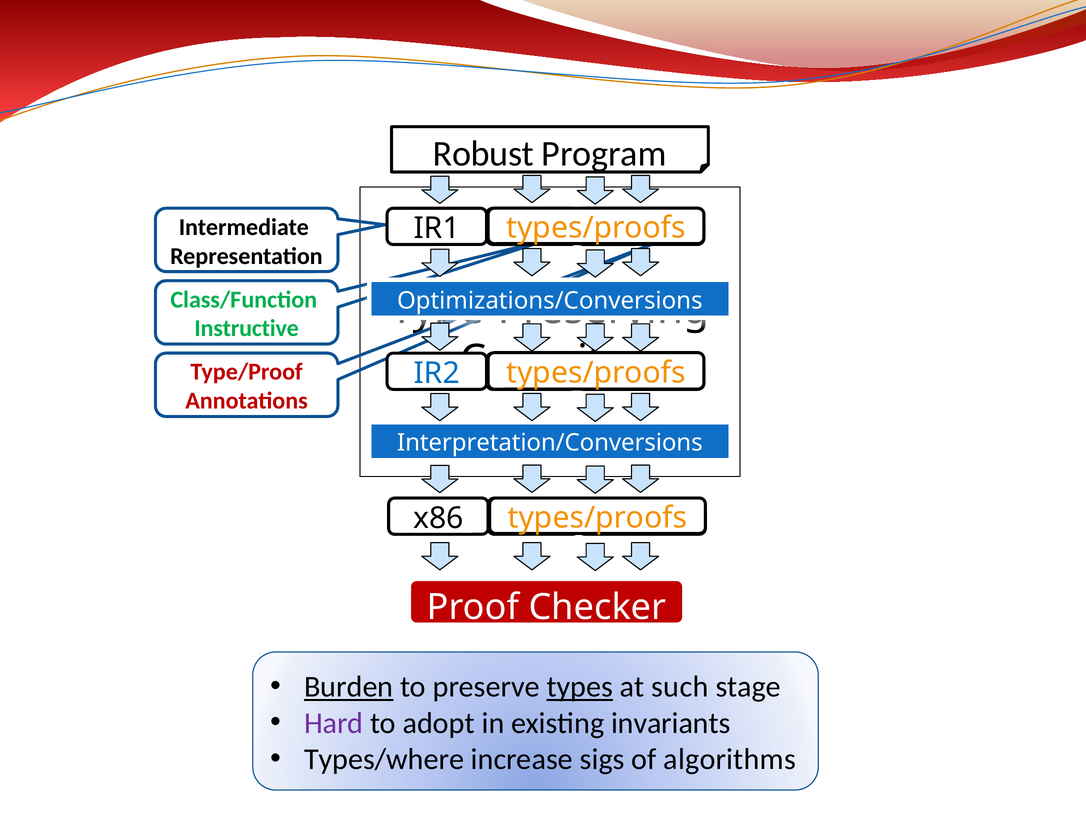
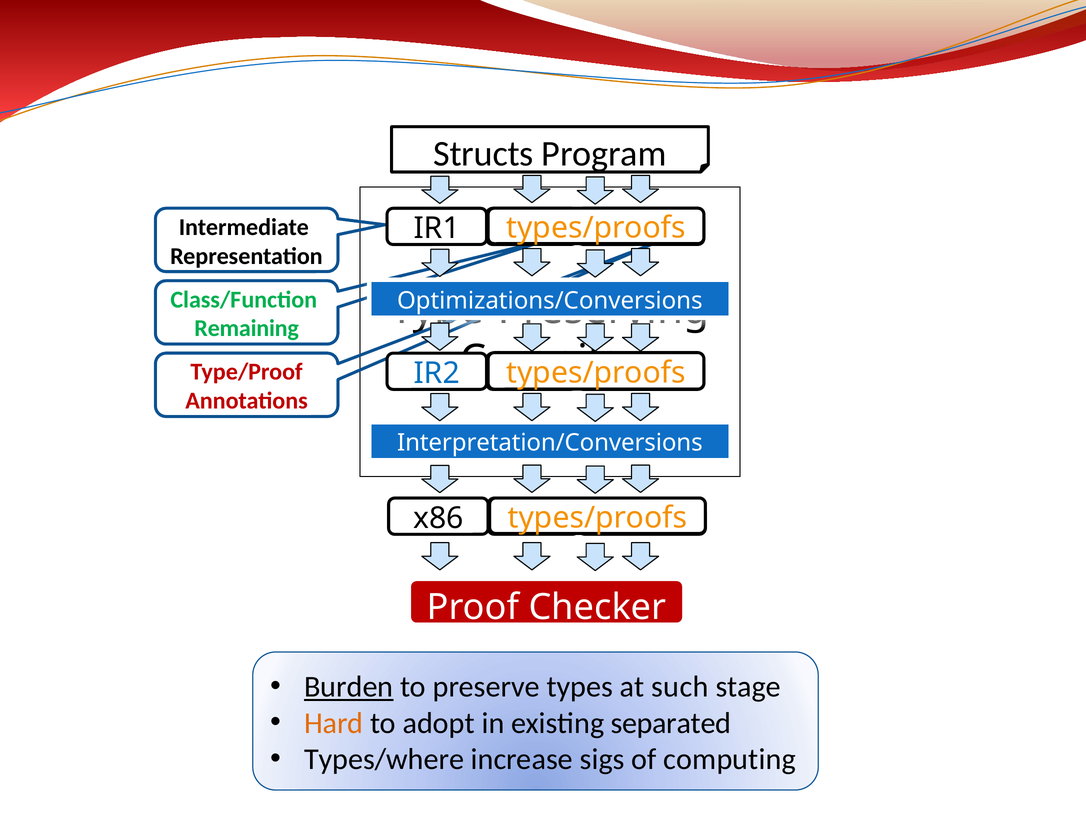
Robust: Robust -> Structs (483, 153)
Instructive: Instructive -> Remaining (247, 328)
types underline: present -> none (580, 686)
Hard colour: purple -> orange (334, 723)
invariants: invariants -> separated (671, 723)
algorithms: algorithms -> computing (730, 759)
